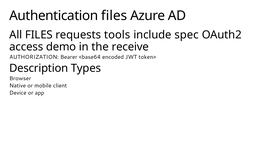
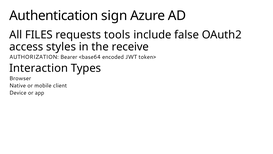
Authentication files: files -> sign (114, 16)
spec: spec -> false (187, 35)
demo: demo -> styles (61, 47)
Description: Description -> Interaction (39, 68)
